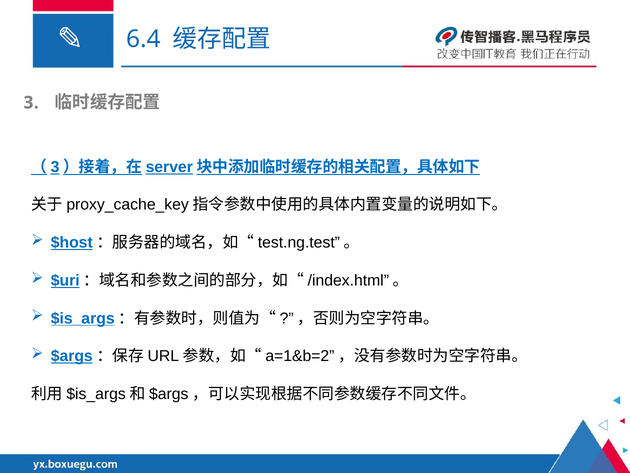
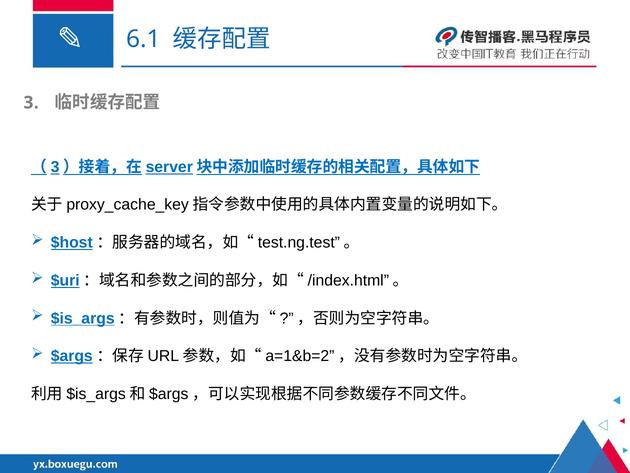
6.4: 6.4 -> 6.1 (143, 39)
